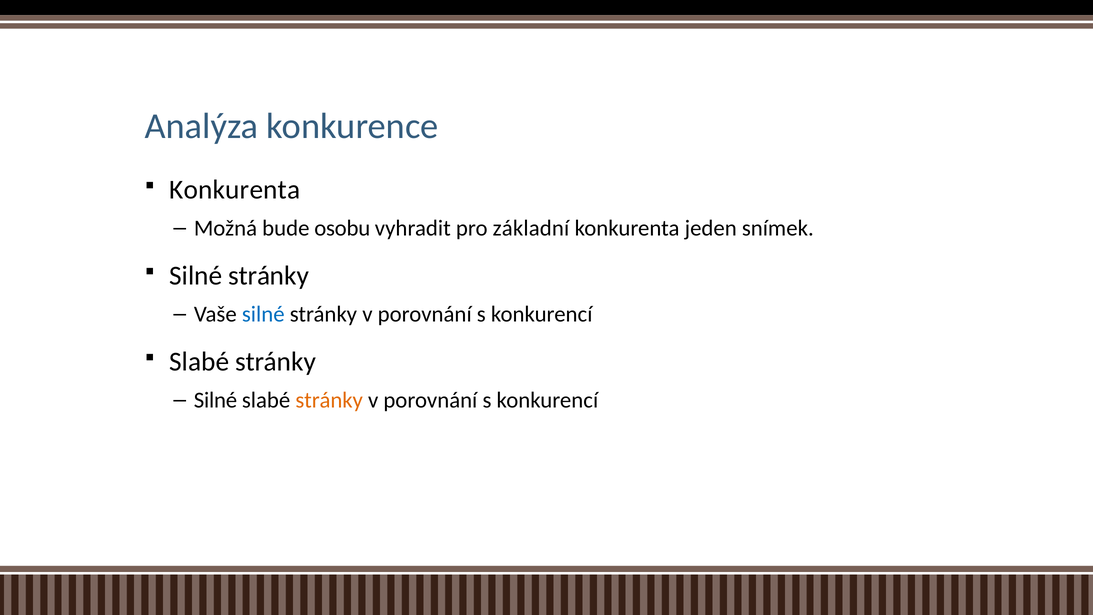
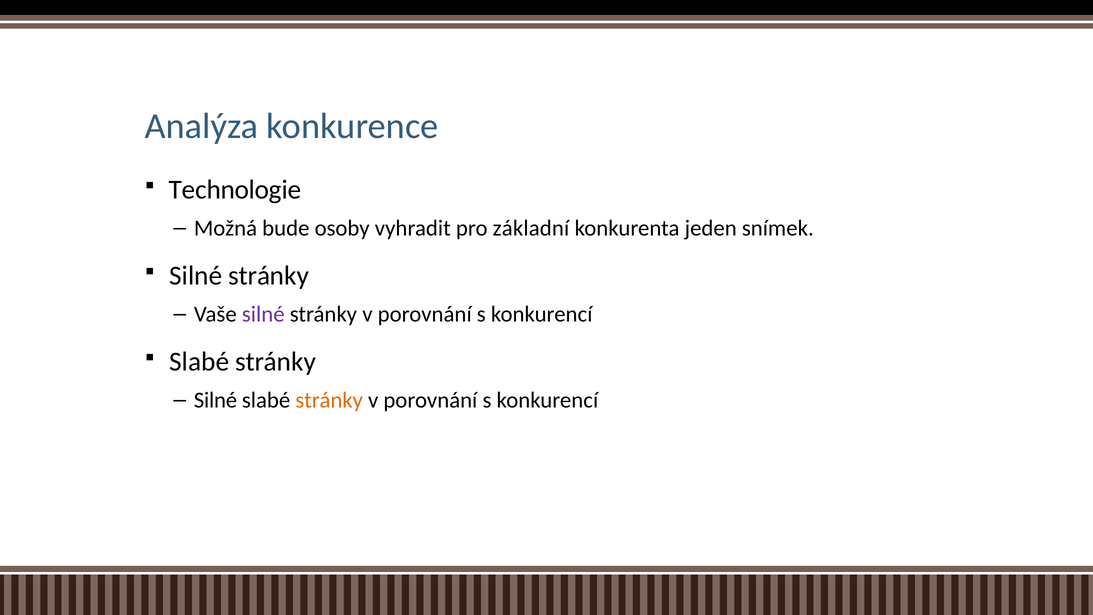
Konkurenta: Konkurenta -> Technologie (235, 190)
osobu: osobu -> osoby (342, 228)
silné colour: blue -> purple (263, 314)
